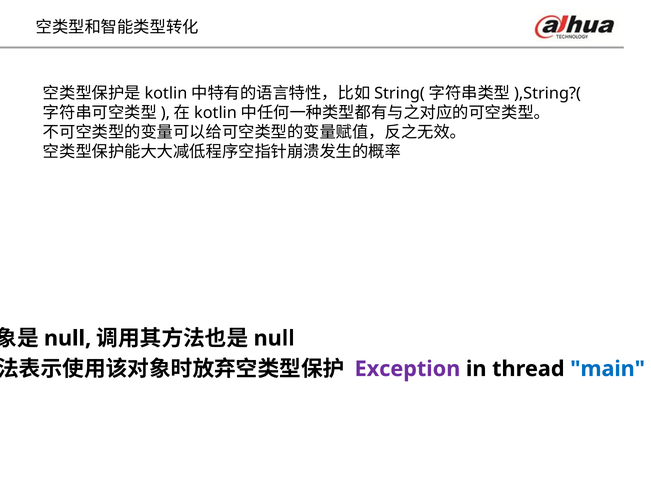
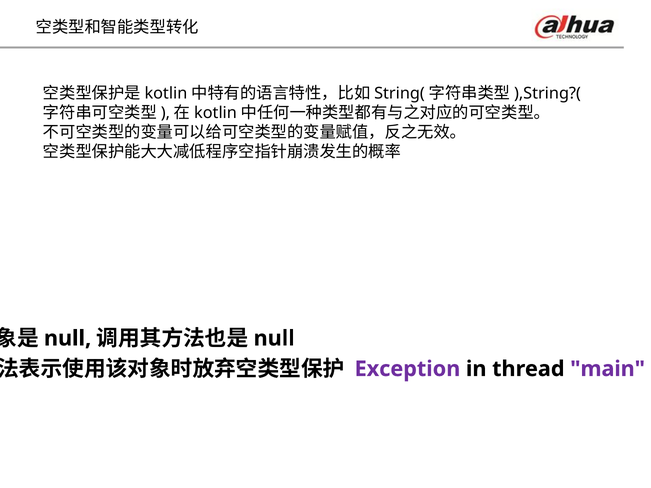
main colour: blue -> purple (608, 369)
